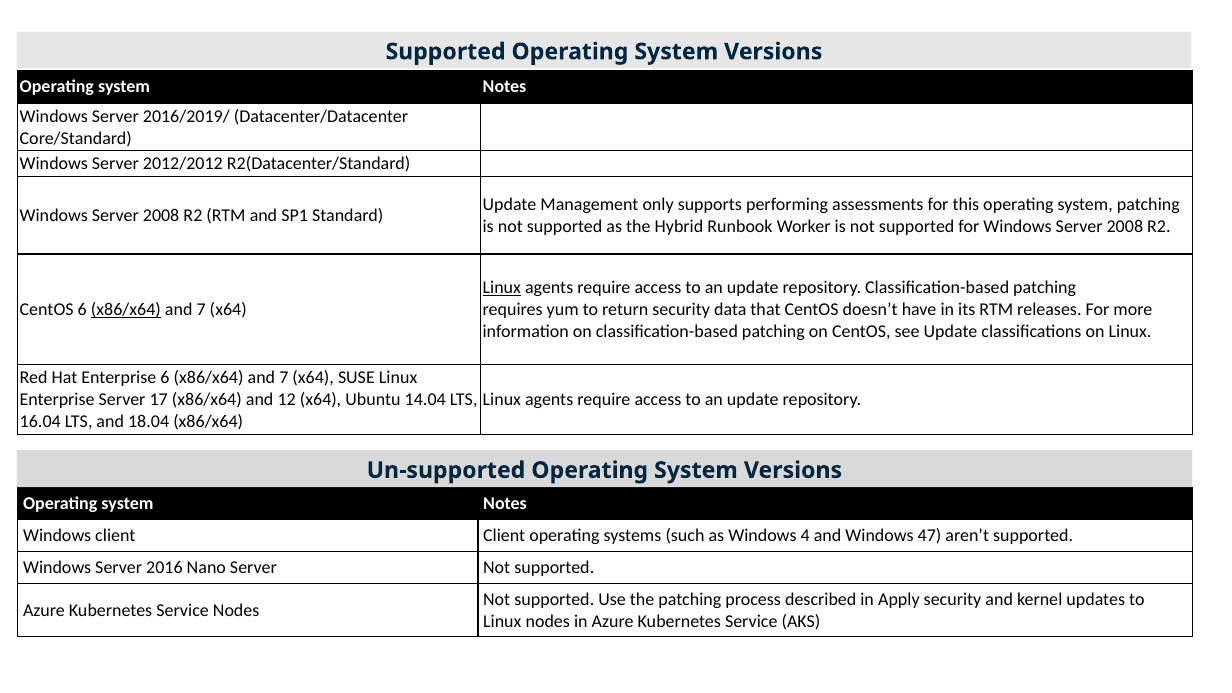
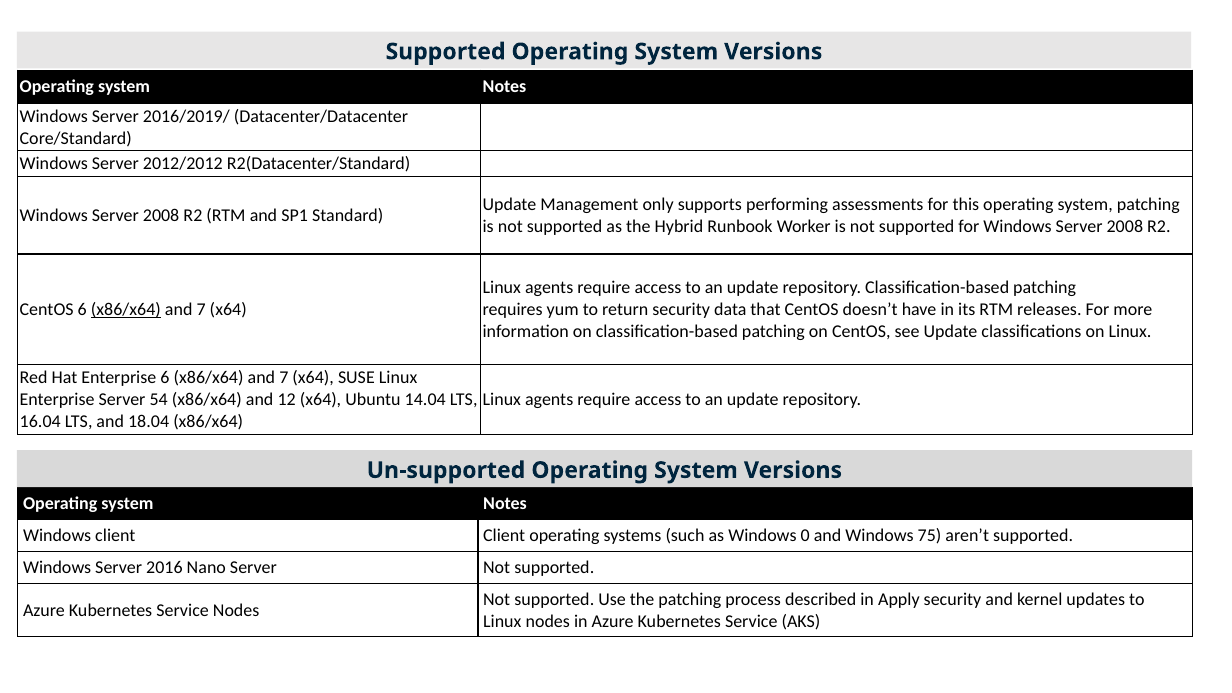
Linux underline: present -> none (502, 288)
17: 17 -> 54 (159, 400)
4: 4 -> 0 (805, 536)
47: 47 -> 75 (930, 536)
